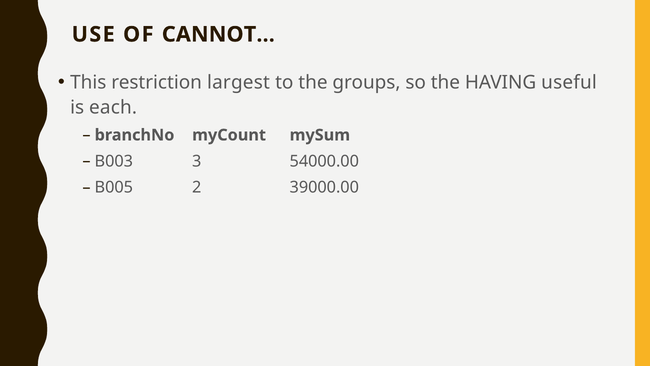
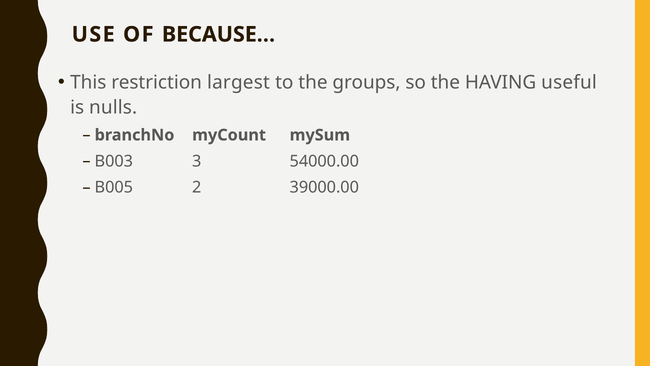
CANNOT…: CANNOT… -> BECAUSE… (219, 34)
each: each -> nulls (113, 107)
